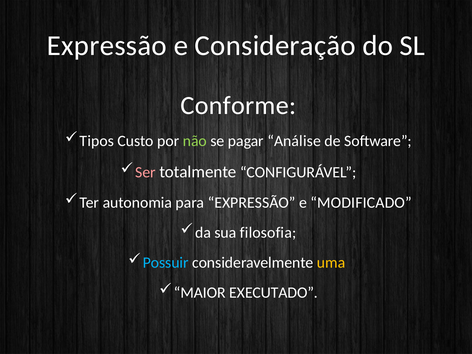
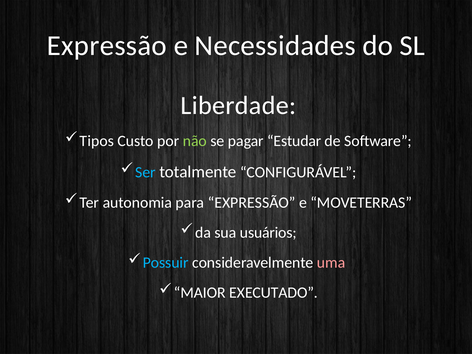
Consideração: Consideração -> Necessidades (275, 46)
Conforme: Conforme -> Liberdade (238, 105)
Análise: Análise -> Estudar (294, 141)
Ser colour: pink -> light blue (146, 172)
MODIFICADO: MODIFICADO -> MOVETERRAS (361, 203)
filosofia: filosofia -> usuários (268, 233)
uma colour: yellow -> pink (331, 263)
